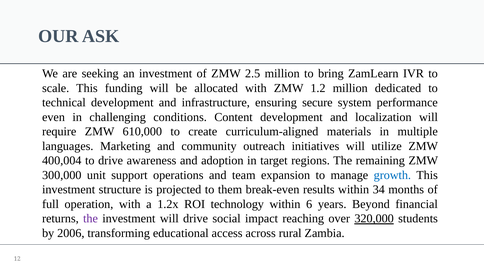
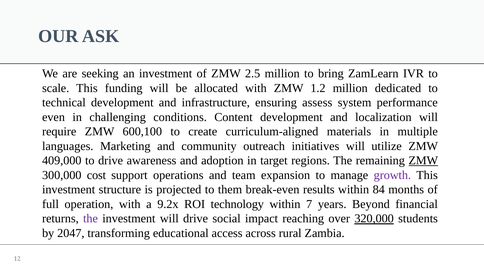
secure: secure -> assess (317, 103)
610,000: 610,000 -> 600,100 (142, 132)
400,004: 400,004 -> 409,000 (62, 161)
ZMW underline: none -> present (423, 161)
unit: unit -> cost (96, 175)
growth colour: blue -> purple (392, 175)
34: 34 -> 84 (379, 190)
1.2x: 1.2x -> 9.2x (168, 204)
6: 6 -> 7 (309, 204)
2006: 2006 -> 2047 (71, 233)
